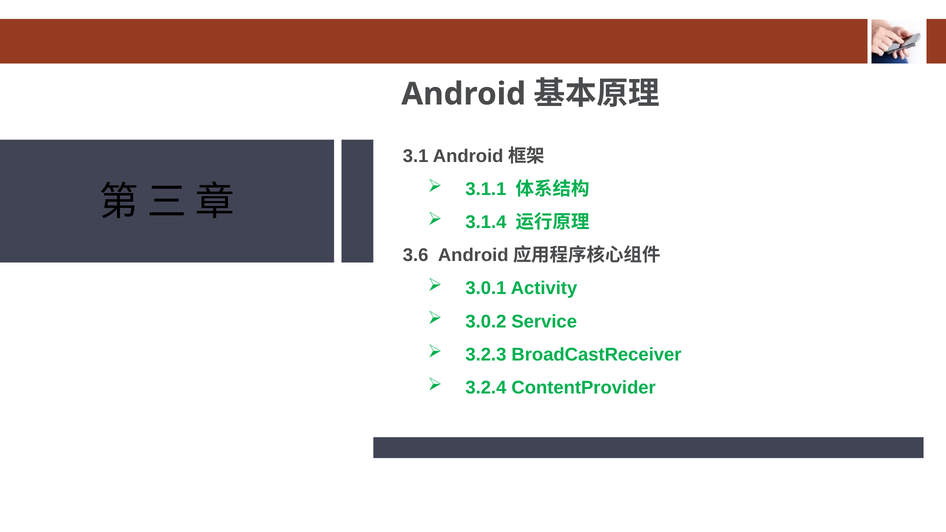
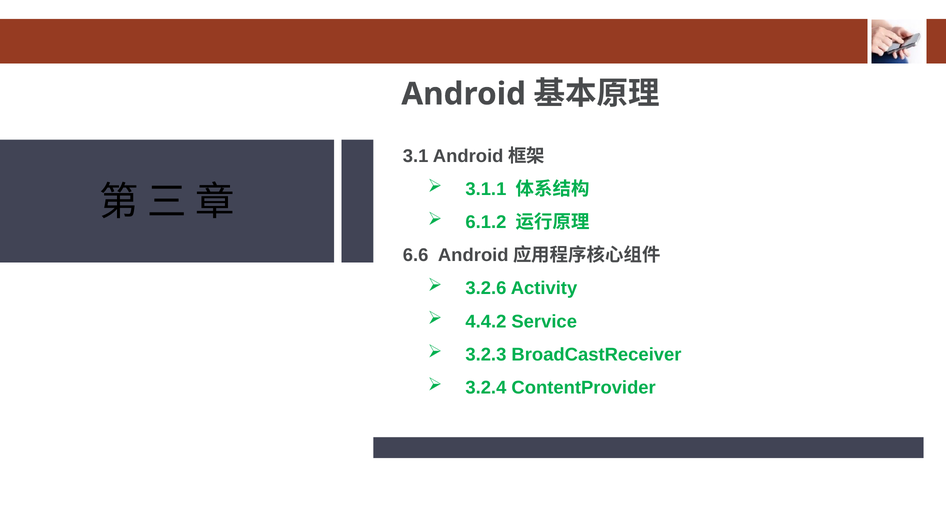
3.1.4: 3.1.4 -> 6.1.2 (486, 222)
3.6: 3.6 -> 6.6 (416, 255)
3.0.1: 3.0.1 -> 3.2.6 (486, 288)
3.0.2: 3.0.2 -> 4.4.2 (486, 322)
